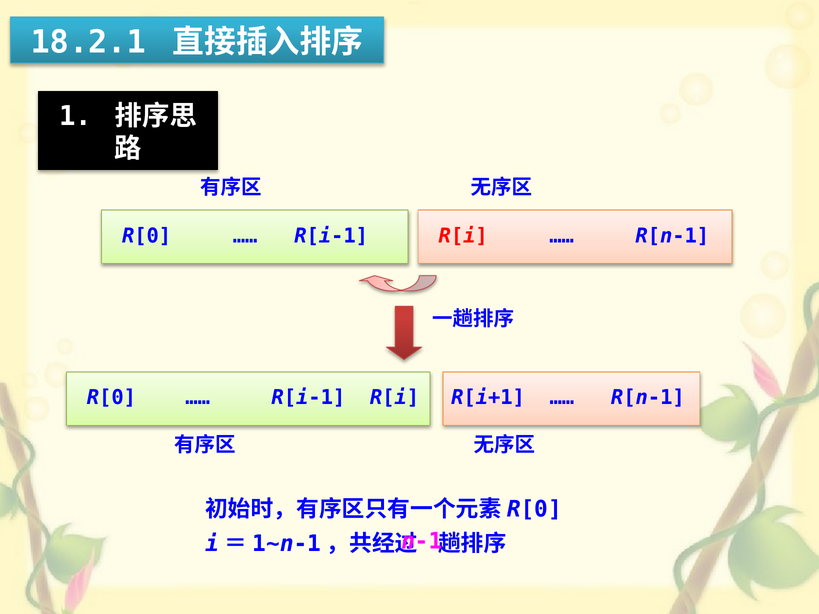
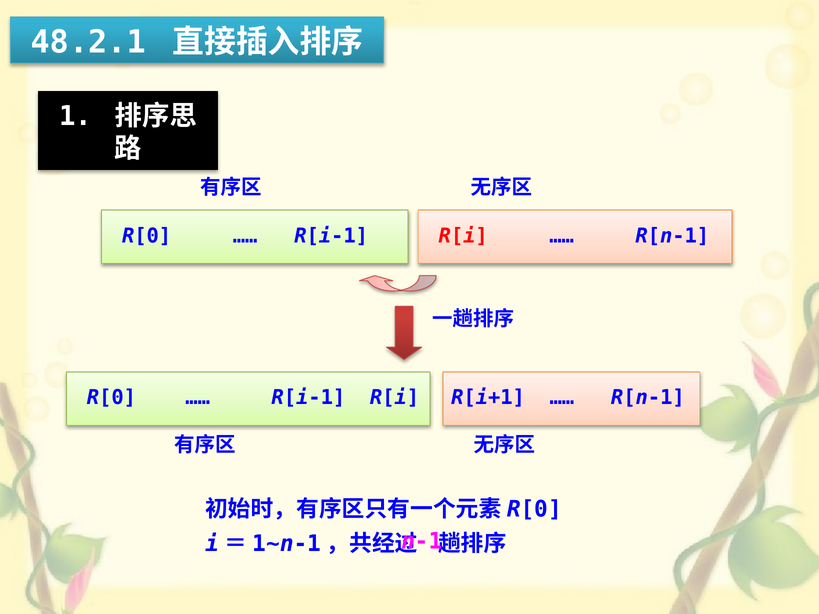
18.2.1: 18.2.1 -> 48.2.1 (88, 42)
